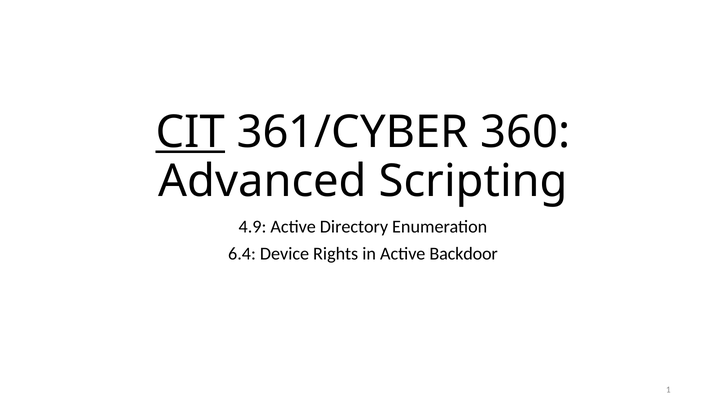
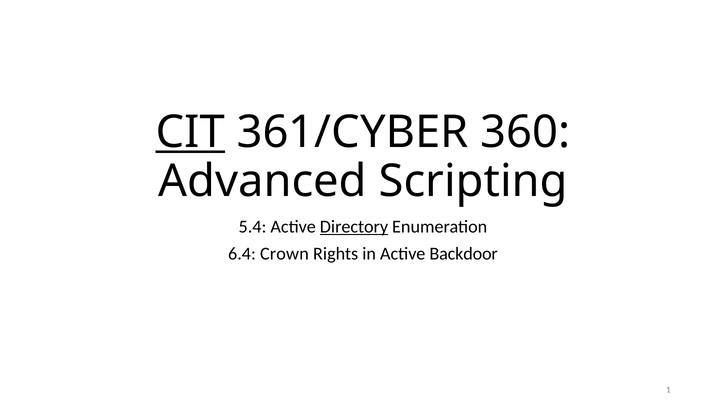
4.9: 4.9 -> 5.4 (252, 227)
Directory underline: none -> present (354, 227)
Device: Device -> Crown (284, 254)
